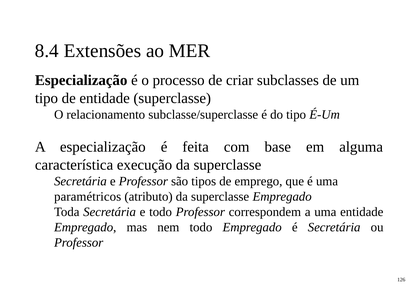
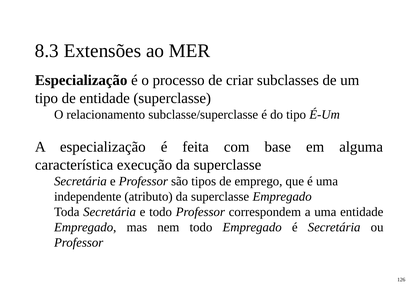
8.4: 8.4 -> 8.3 (47, 51)
paramétricos: paramétricos -> independente (88, 196)
